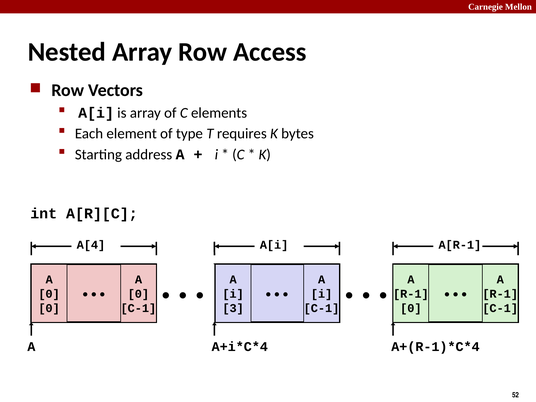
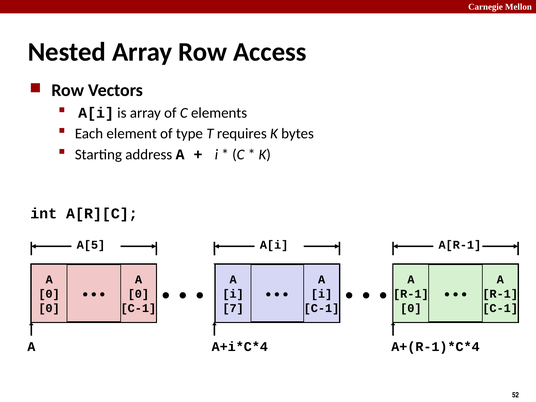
A[4: A[4 -> A[5 (91, 245)
3: 3 -> 7 (233, 308)
